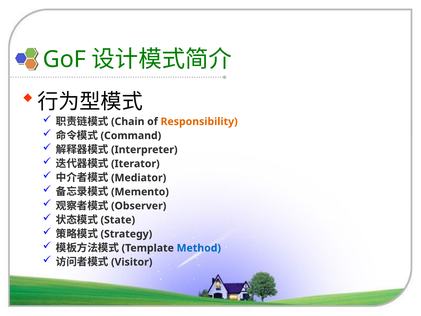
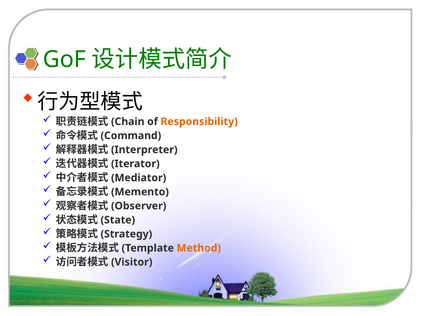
Method colour: blue -> orange (199, 248)
